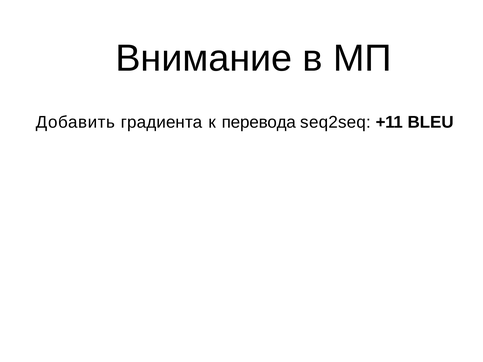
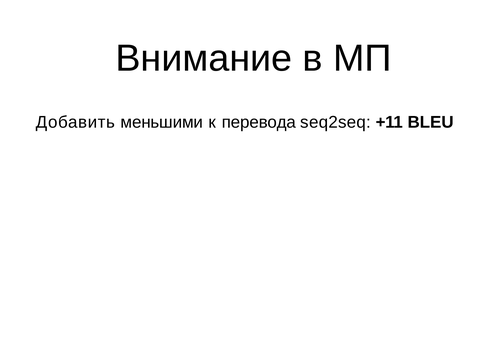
градиента: градиента -> меньшими (162, 122)
